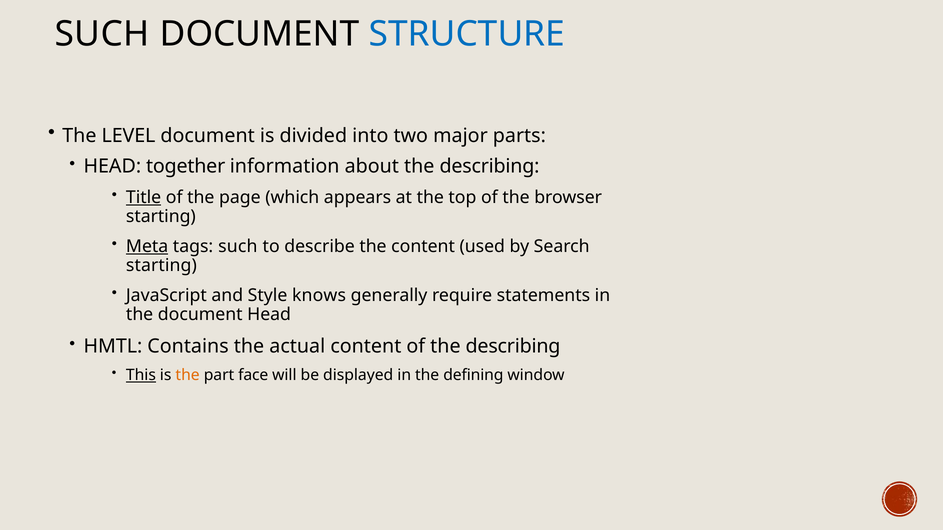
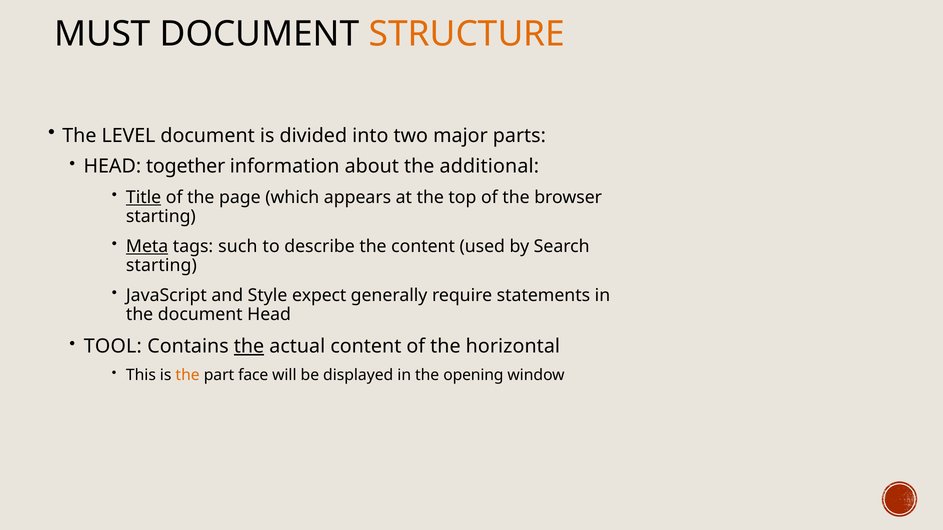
SUCH: SUCH -> MUST (102, 34)
STRUCTURE colour: blue -> orange (467, 34)
about the describing: describing -> additional (489, 166)
knows: knows -> expect (319, 296)
HMTL: HMTL -> TOOL (113, 347)
the underline: none -> present (249, 347)
of the describing: describing -> horizontal (513, 347)
This underline: present -> none (141, 376)
defining: defining -> opening (473, 376)
